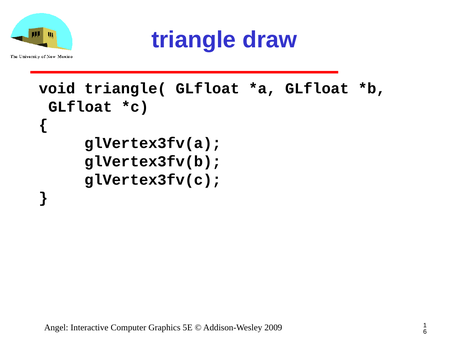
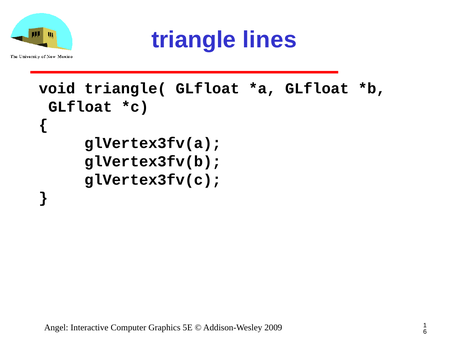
draw: draw -> lines (270, 40)
